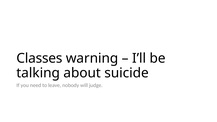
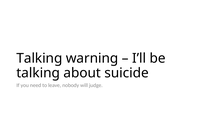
Classes: Classes -> Talking (39, 58)
